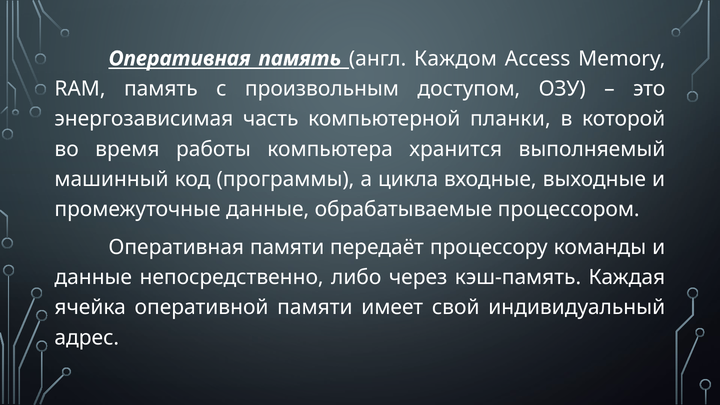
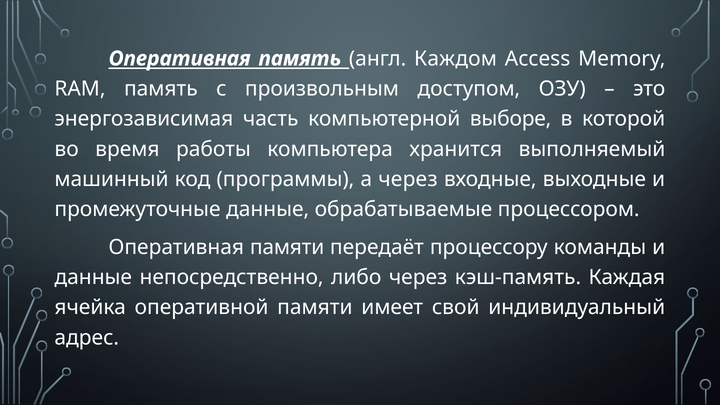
планки: планки -> выборе (511, 119)
а цикла: цикла -> через (408, 179)
